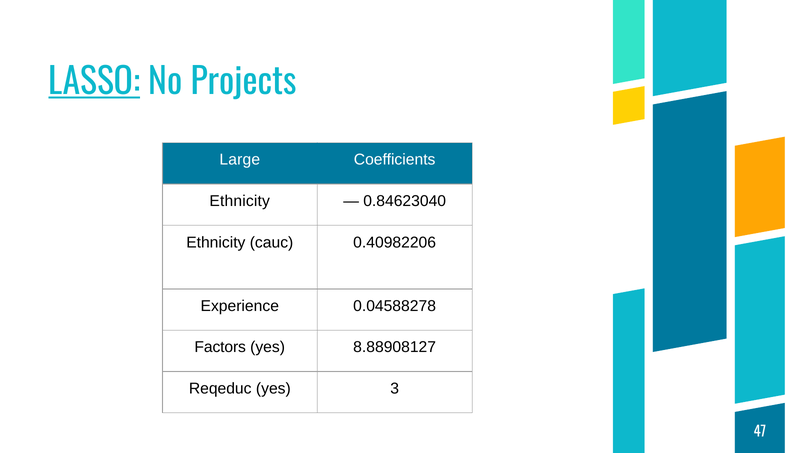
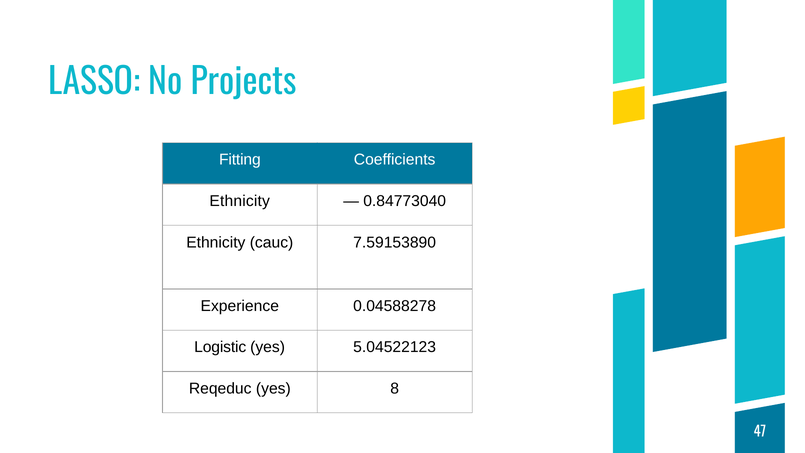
LASSO underline: present -> none (94, 82)
Large: Large -> Fitting (240, 160)
0.84623040: 0.84623040 -> 0.84773040 (405, 201)
0.40982206: 0.40982206 -> 7.59153890 (395, 242)
Factors: Factors -> Logistic (220, 347)
8.88908127: 8.88908127 -> 5.04522123 (395, 347)
3: 3 -> 8 (395, 388)
